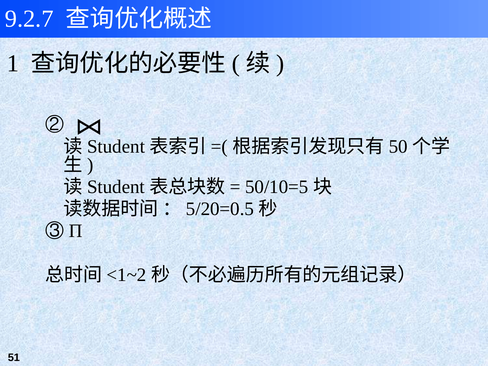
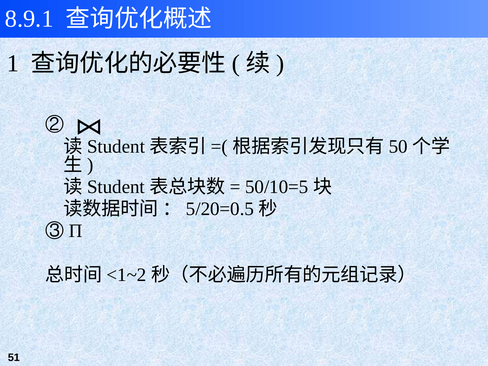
9.2.7: 9.2.7 -> 8.9.1 (29, 19)
